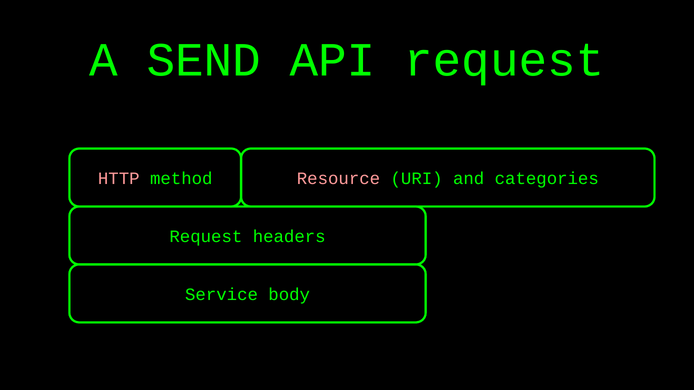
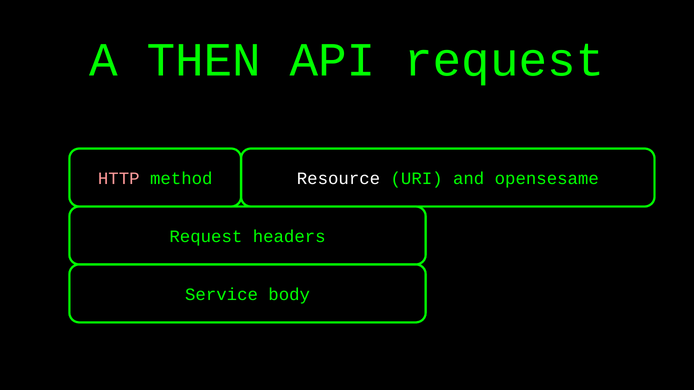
SEND: SEND -> THEN (204, 60)
Resource colour: pink -> white (338, 179)
categories: categories -> opensesame (547, 179)
